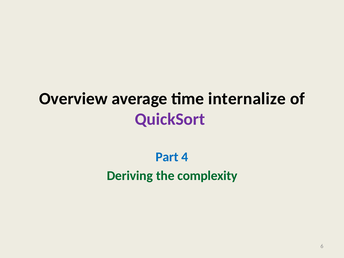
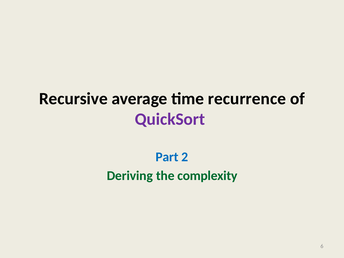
Overview: Overview -> Recursive (73, 99)
internalize: internalize -> recurrence (247, 99)
4: 4 -> 2 (185, 157)
